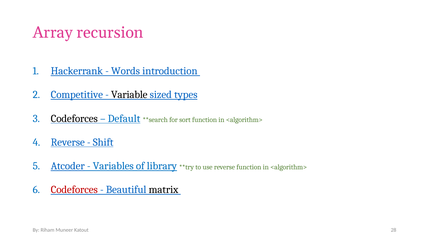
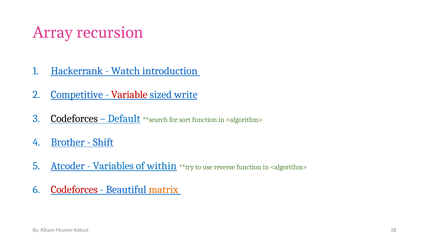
Words: Words -> Watch (126, 71)
Variable colour: black -> red (129, 95)
types: types -> write (186, 95)
Reverse: Reverse -> Brother (68, 142)
library: library -> within (162, 166)
matrix colour: black -> orange (164, 190)
